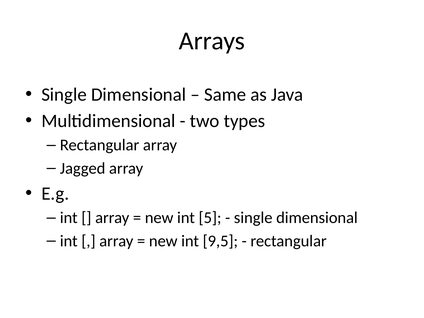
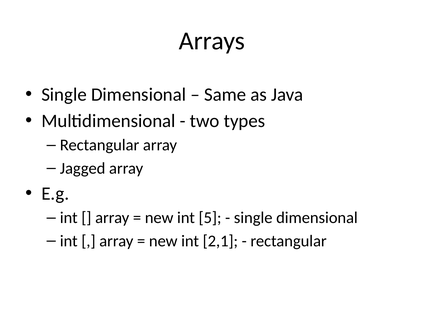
9,5: 9,5 -> 2,1 (220, 241)
